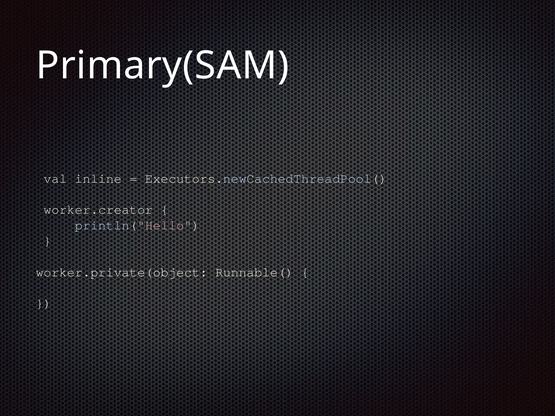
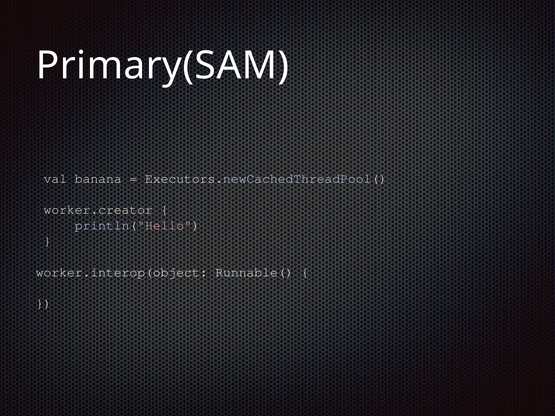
inline: inline -> banana (98, 179)
worker.private(object: worker.private(object -> worker.interop(object (122, 272)
